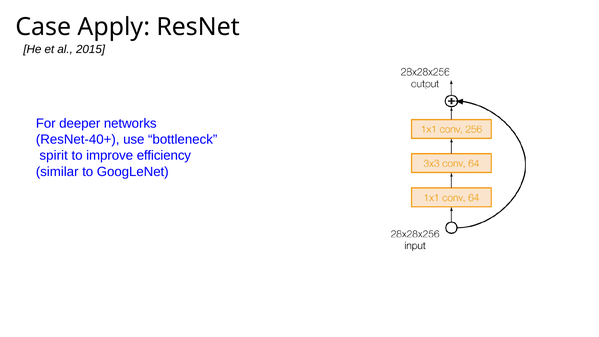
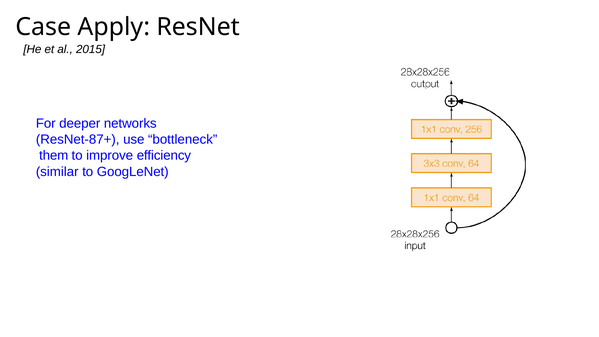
ResNet-40+: ResNet-40+ -> ResNet-87+ (78, 139)
spirit: spirit -> them (54, 156)
